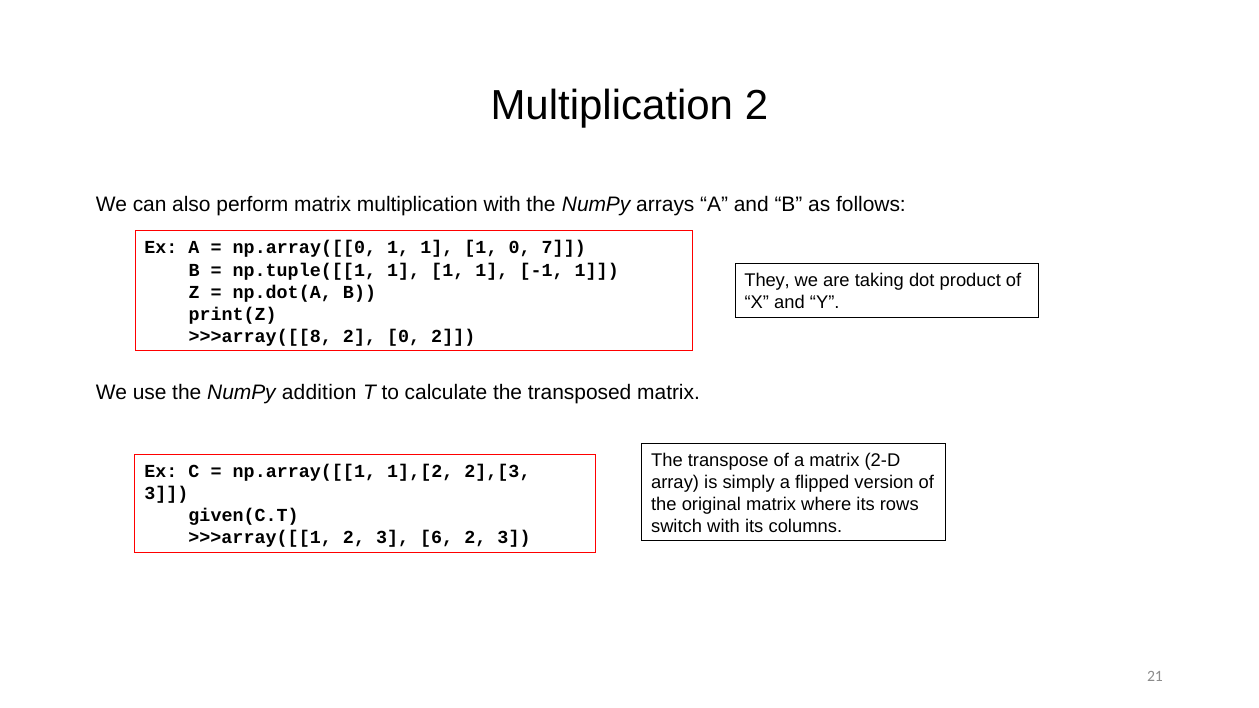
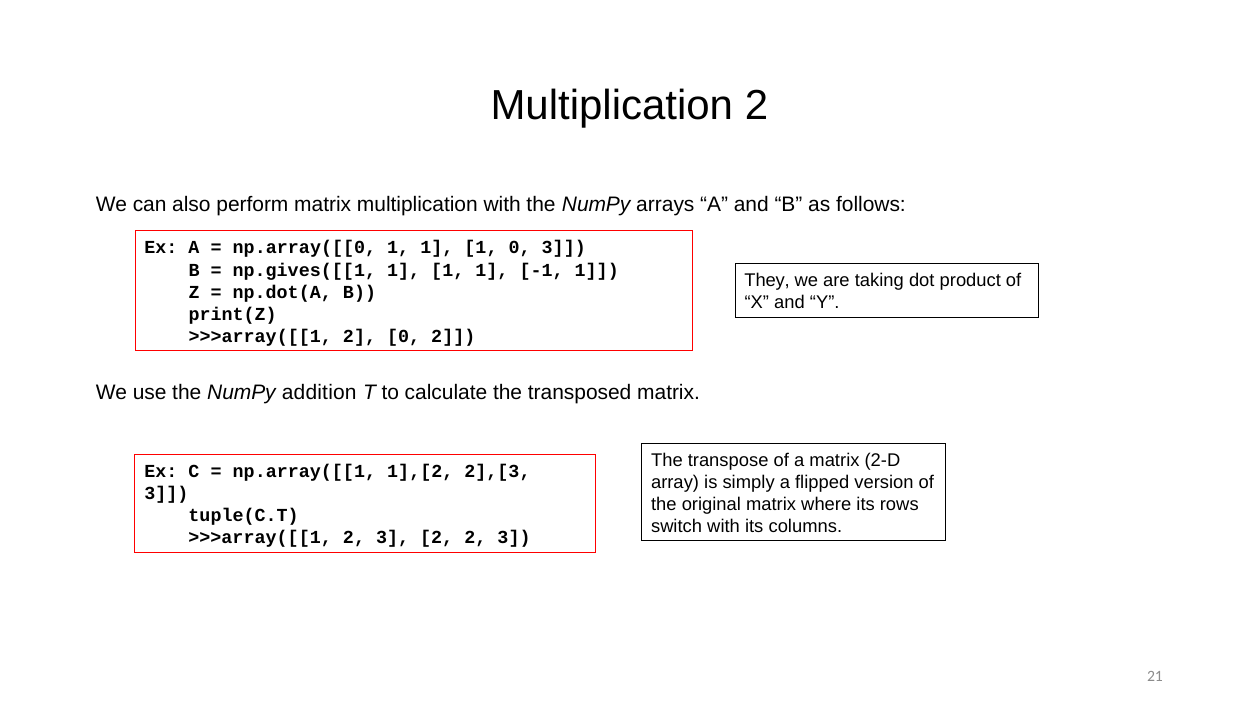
0 7: 7 -> 3 (564, 248)
np.tuple([[1: np.tuple([[1 -> np.gives([[1 (304, 270)
>>>array([[8: >>>array([[8 -> >>>array([[1 (260, 336)
given(C.T: given(C.T -> tuple(C.T (244, 516)
3 6: 6 -> 2 (437, 538)
